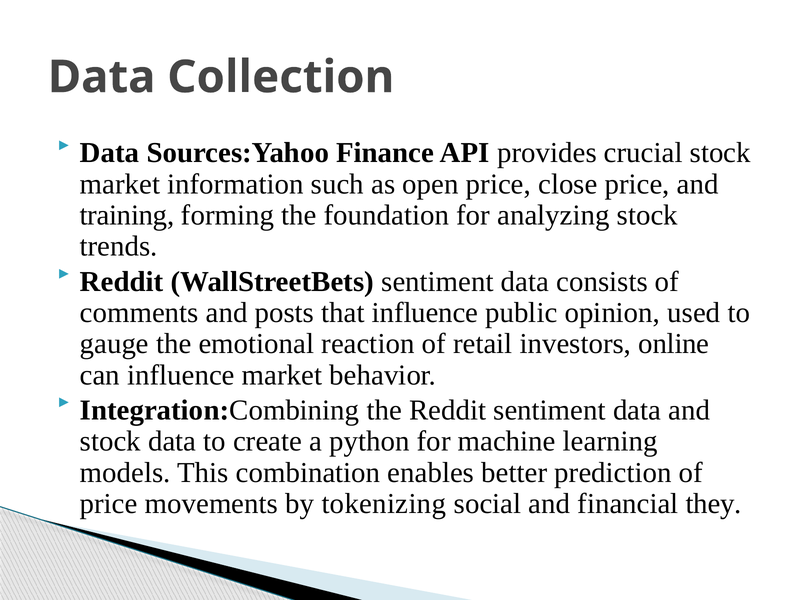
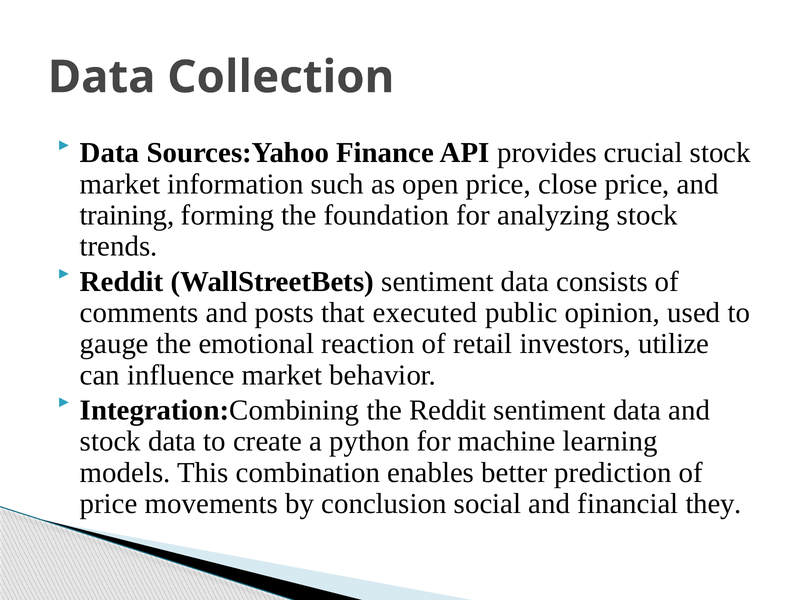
that influence: influence -> executed (425, 313)
online: online -> utilize (674, 344)
tokenizing: tokenizing -> conclusion (384, 504)
